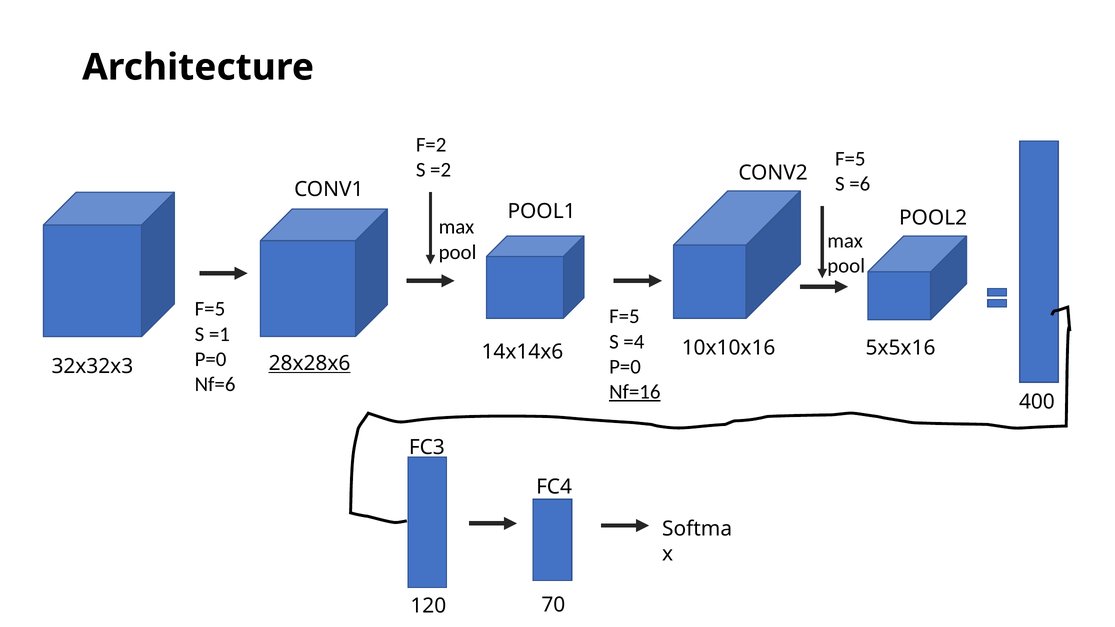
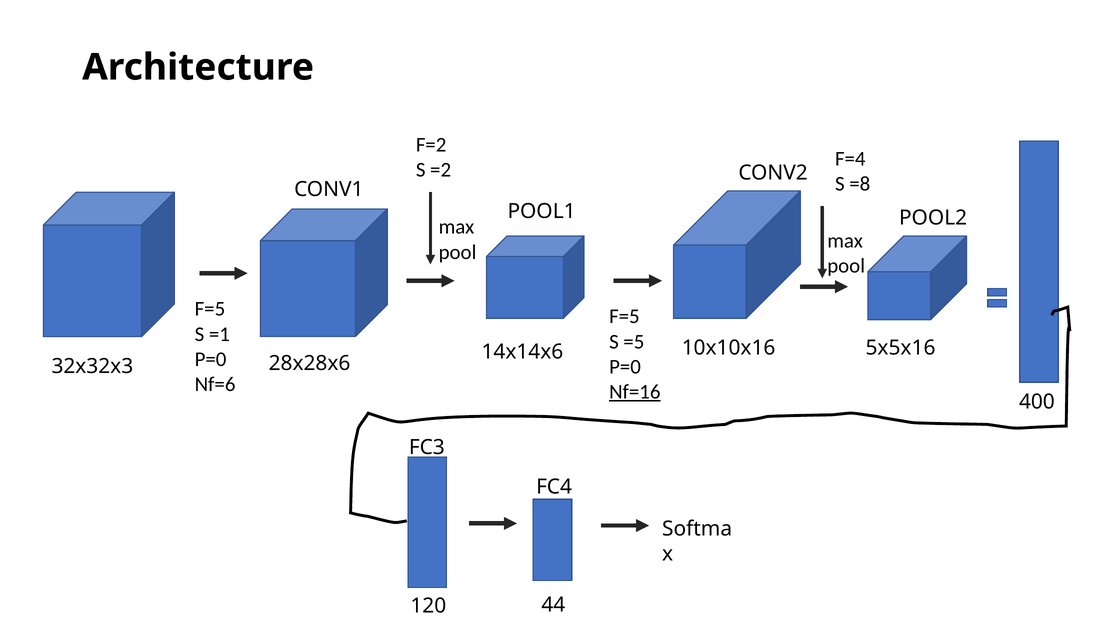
F=5: F=5 -> F=4 (850, 159)
=6: =6 -> =8 (860, 184)
=4: =4 -> =5 (634, 342)
28x28x6 underline: present -> none (310, 364)
70: 70 -> 44 (553, 605)
